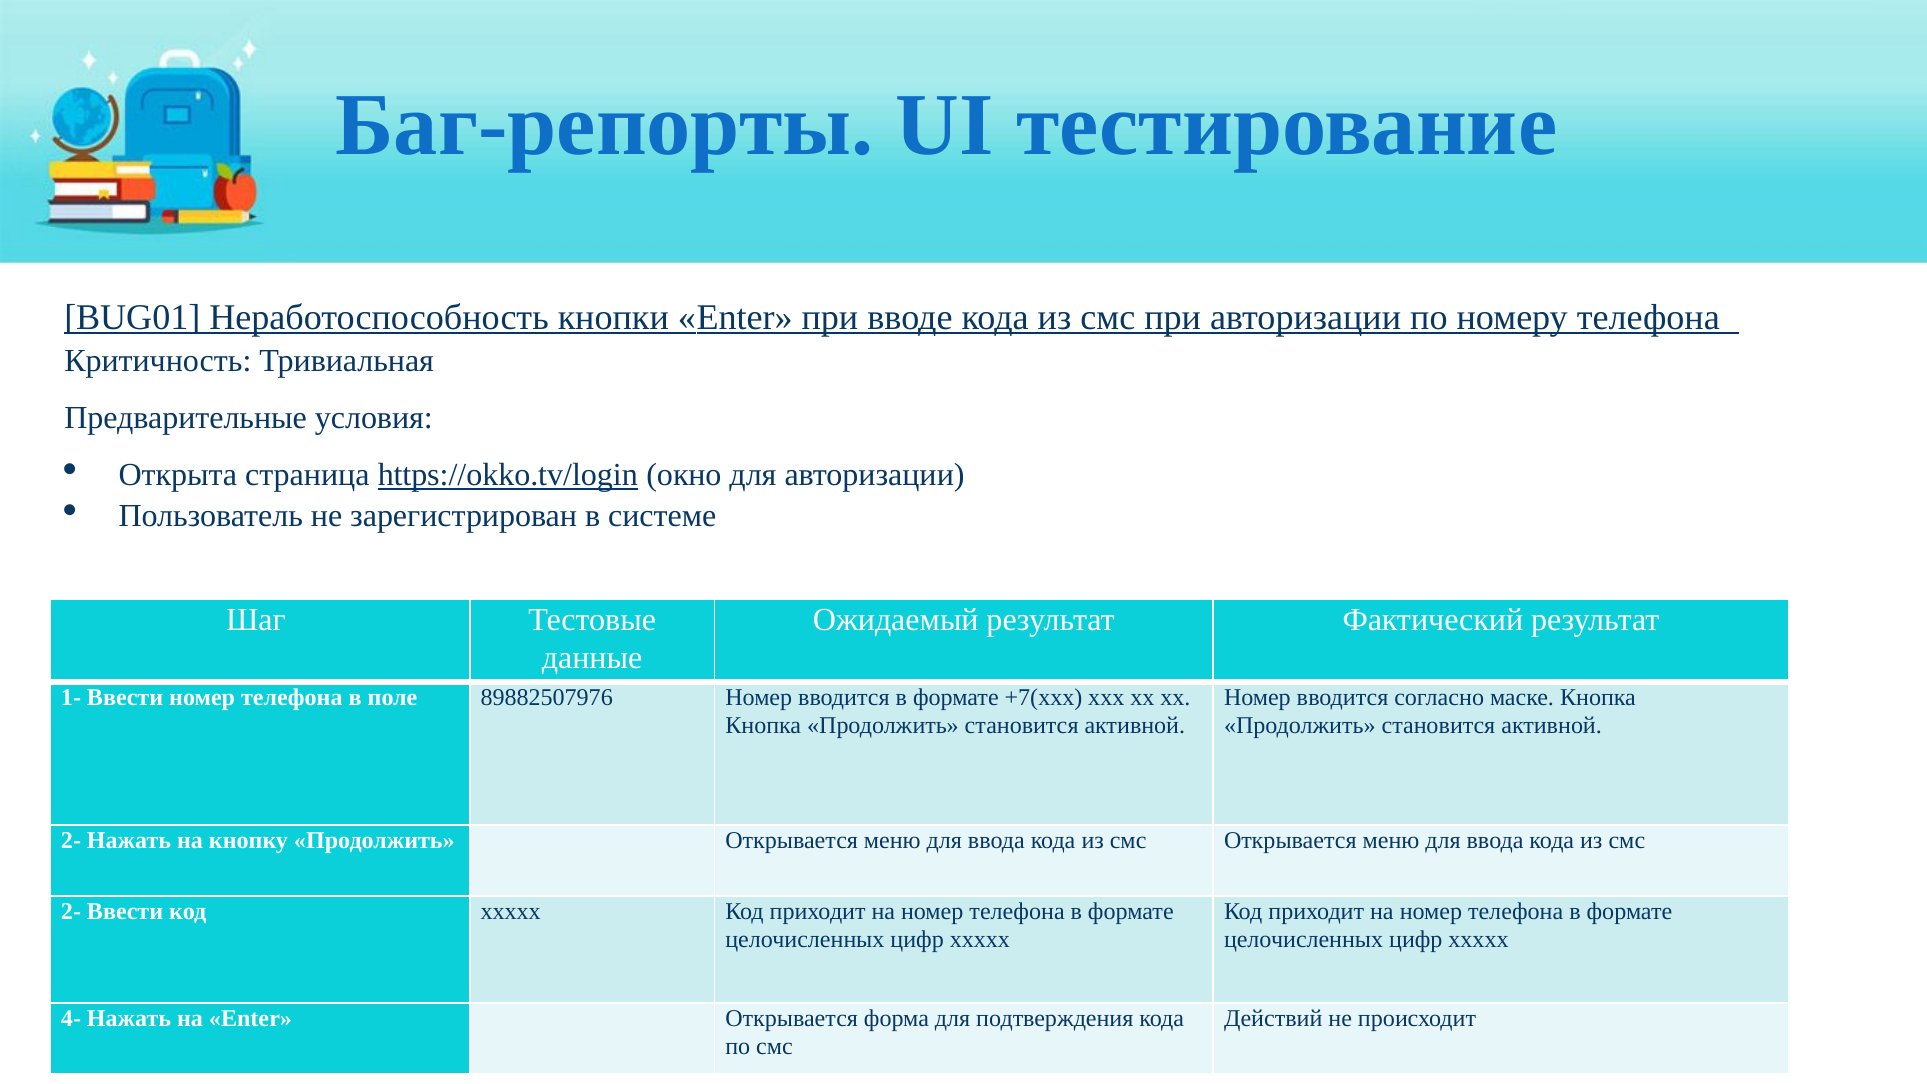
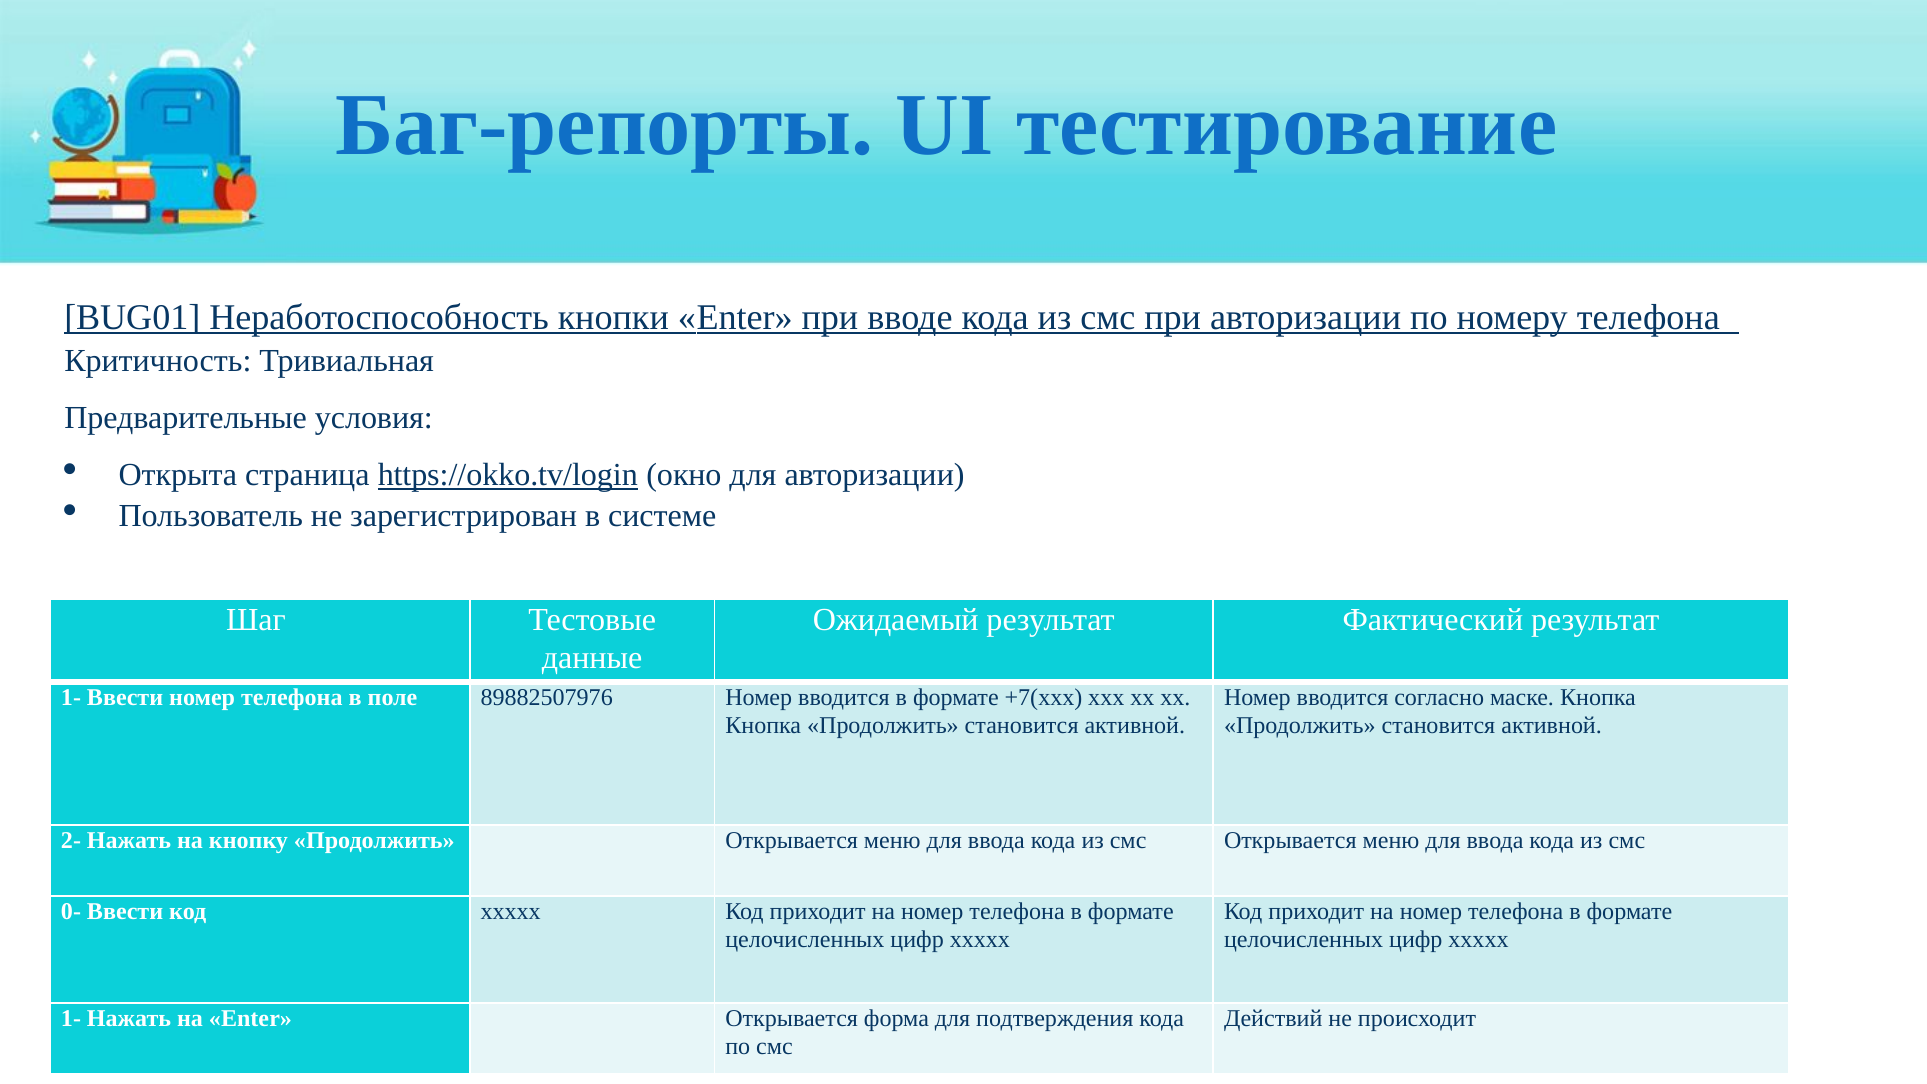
2-: 2- -> 0- (71, 911)
4-: 4- -> 1- (71, 1018)
